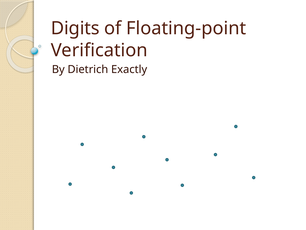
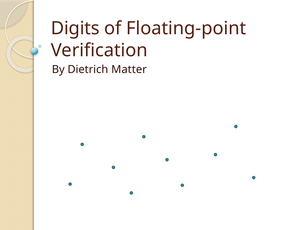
Exactly: Exactly -> Matter (129, 69)
